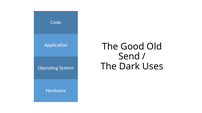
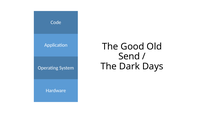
Uses: Uses -> Days (153, 67)
